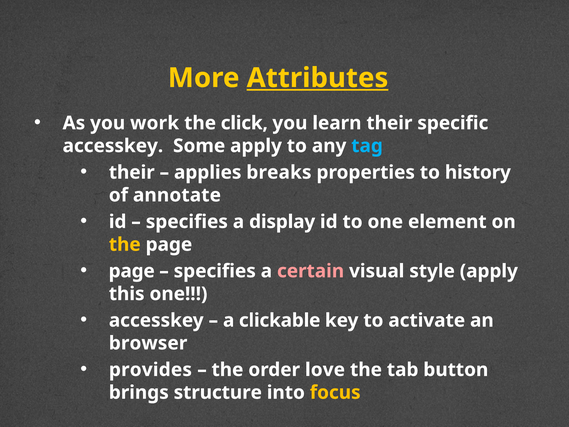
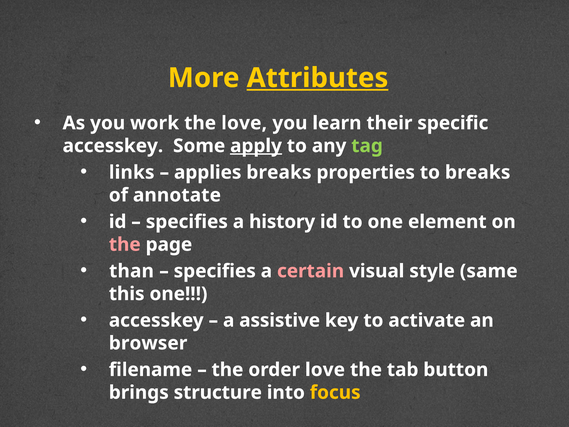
the click: click -> love (244, 123)
apply underline: none -> present (256, 146)
tag colour: light blue -> light green (367, 146)
their: their -> links (132, 172)
to history: history -> breaks (478, 172)
display: display -> history (282, 222)
the colour: yellow -> pink (125, 244)
page: page -> than (132, 271)
style apply: apply -> same (489, 271)
clickable: clickable -> assistive (280, 320)
provides: provides -> filename (151, 370)
